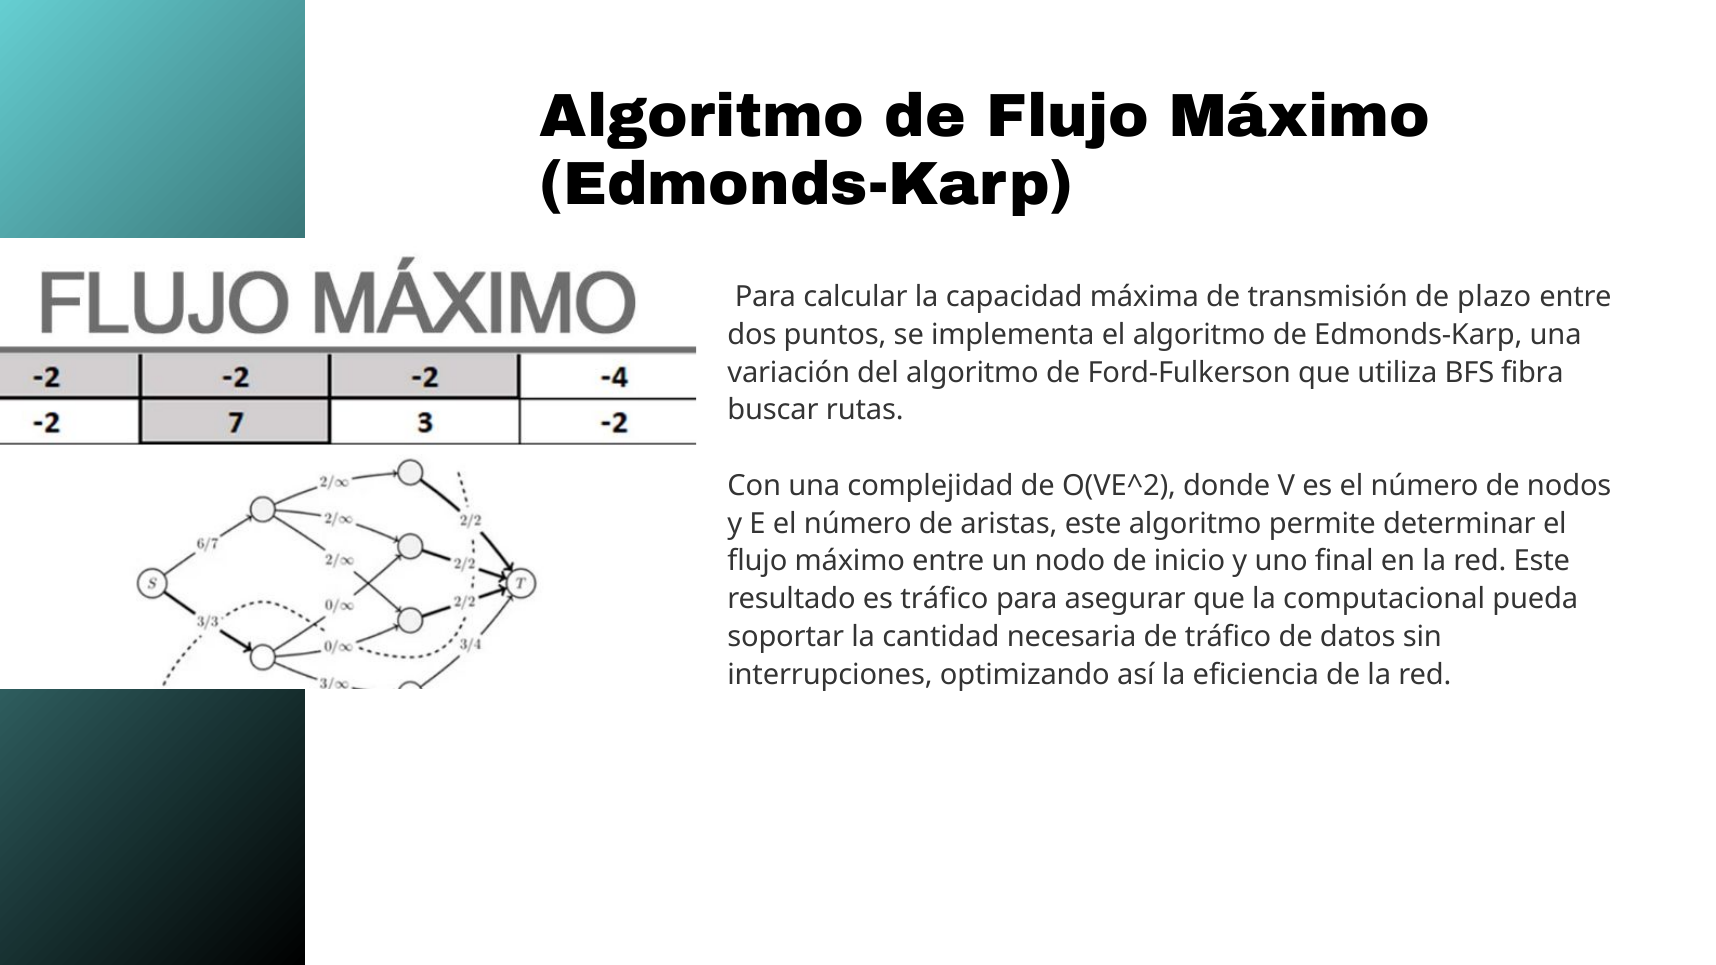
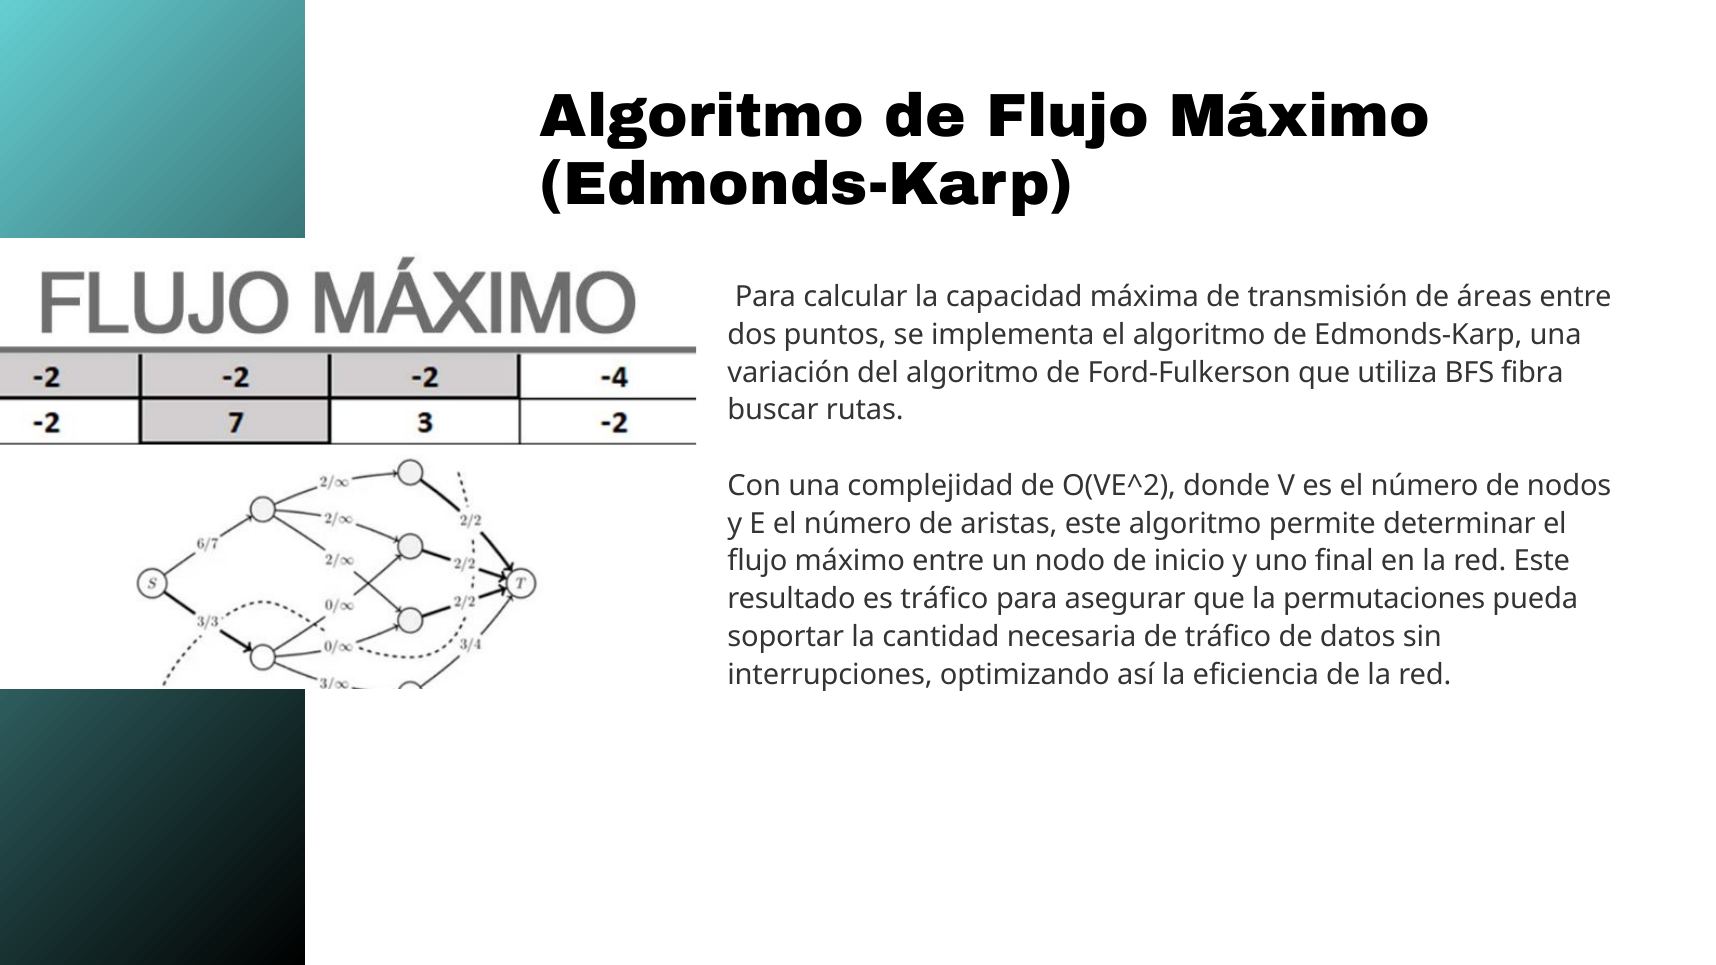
plazo: plazo -> áreas (1494, 297)
computacional: computacional -> permutaciones (1384, 599)
